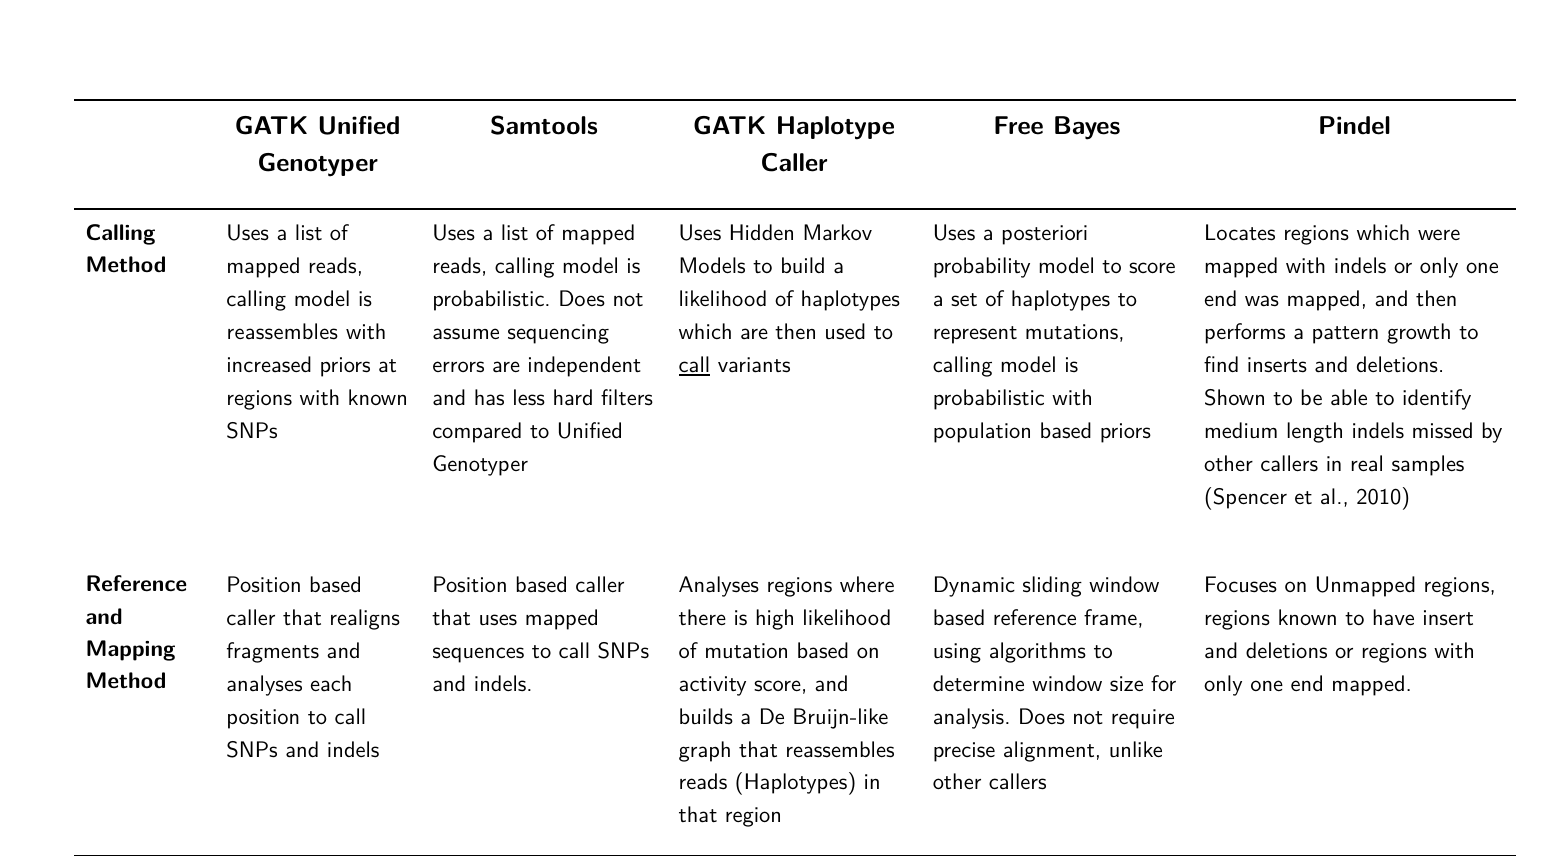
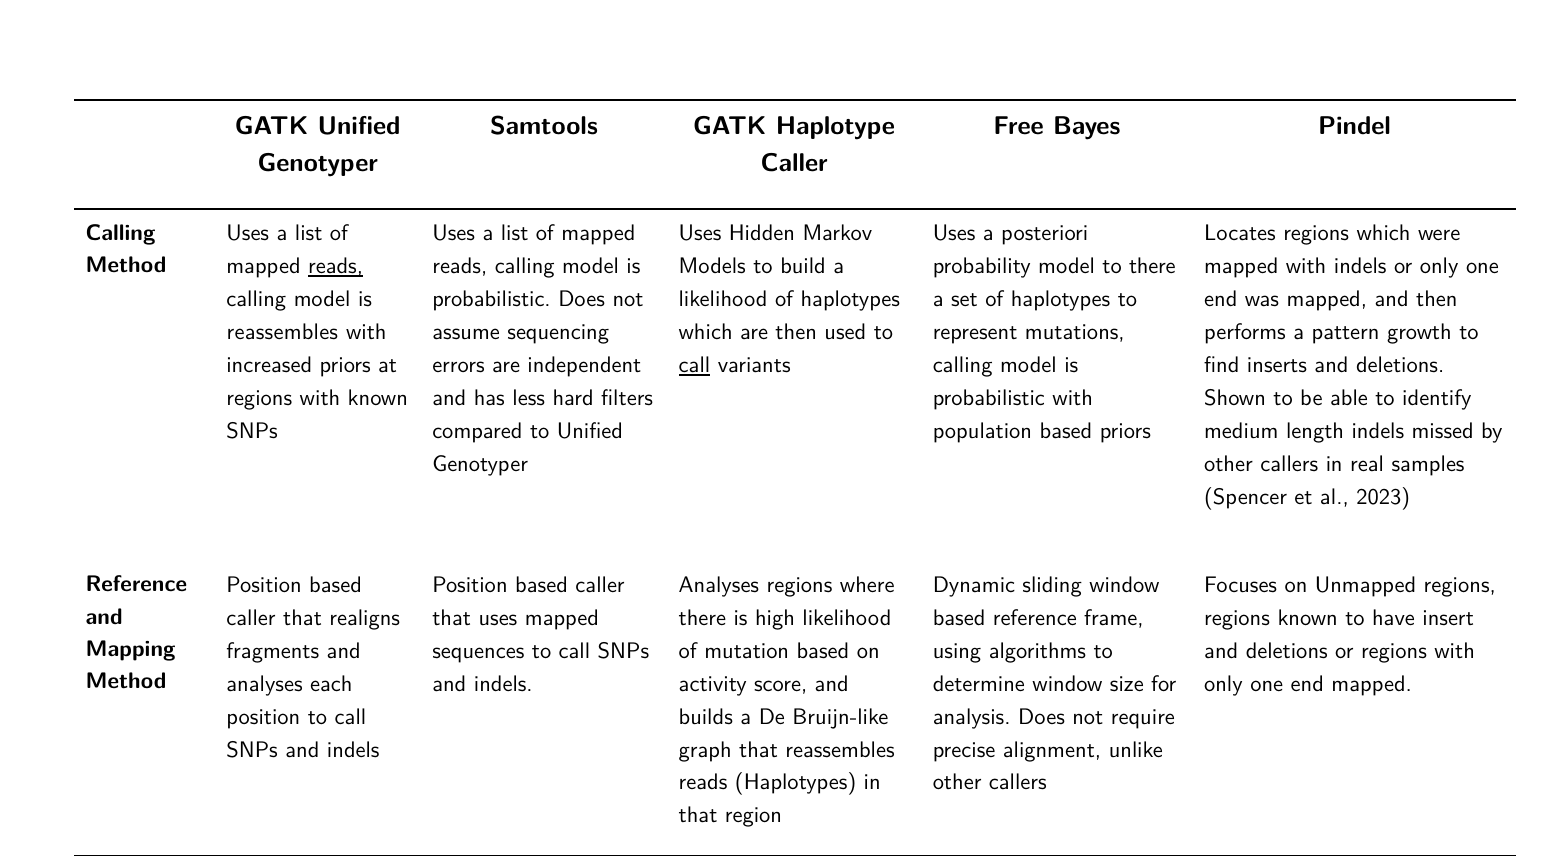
reads underline: none -> present (336, 266)
to score: score -> there (1152, 266)
2010: 2010 -> 2023 (1383, 497)
